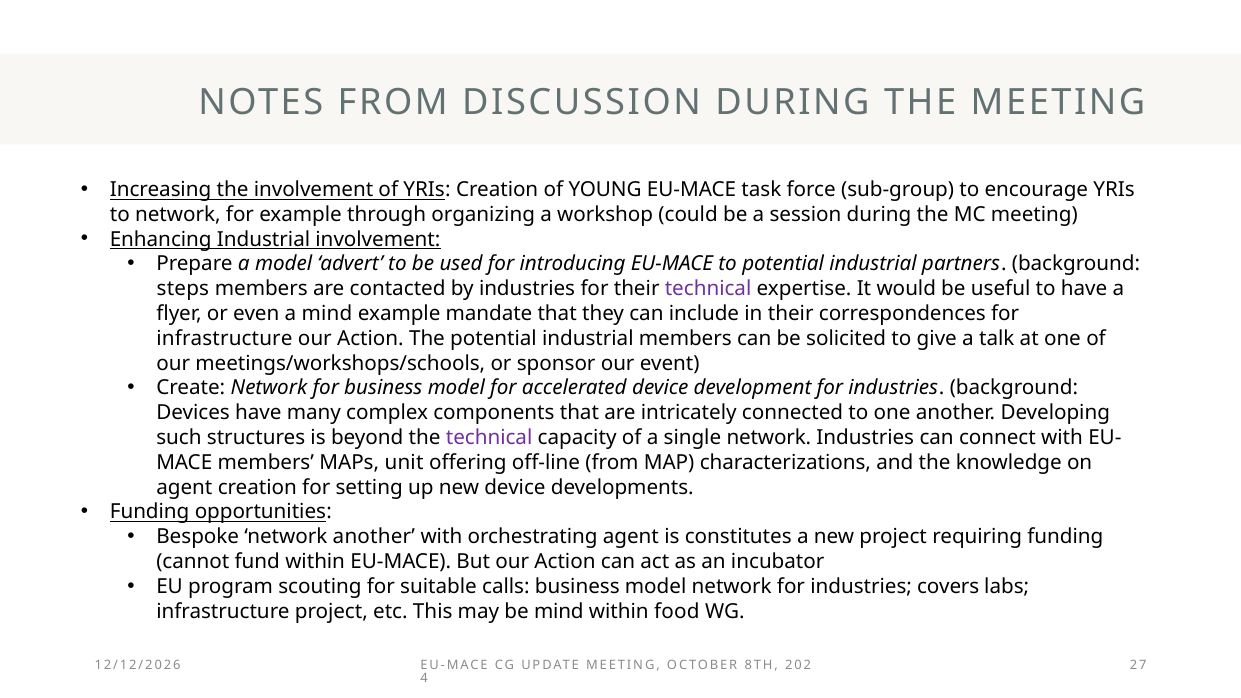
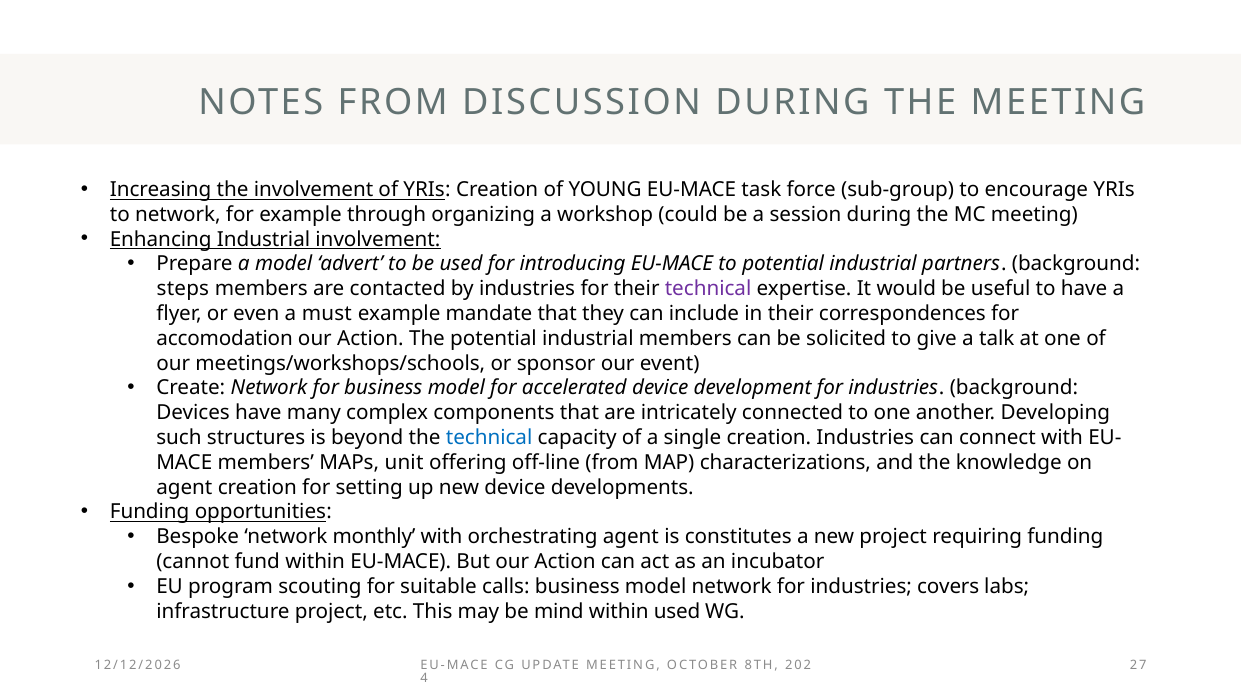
a mind: mind -> must (327, 314)
infrastructure: infrastructure -> accomodation (225, 338)
technical colour: purple -> blue (489, 438)
single network: network -> creation (769, 438)
network another: another -> monthly (374, 537)
within food: food -> used (677, 611)
